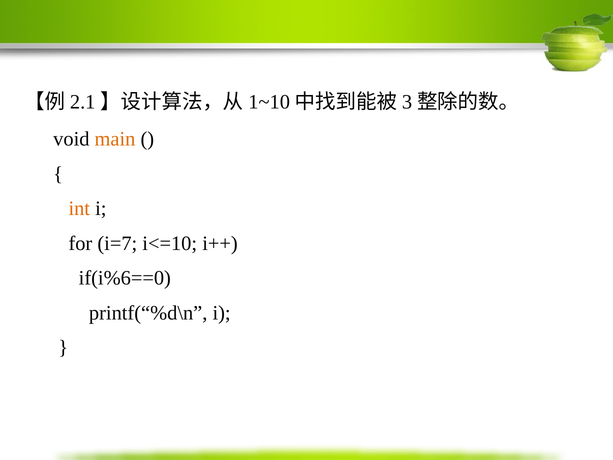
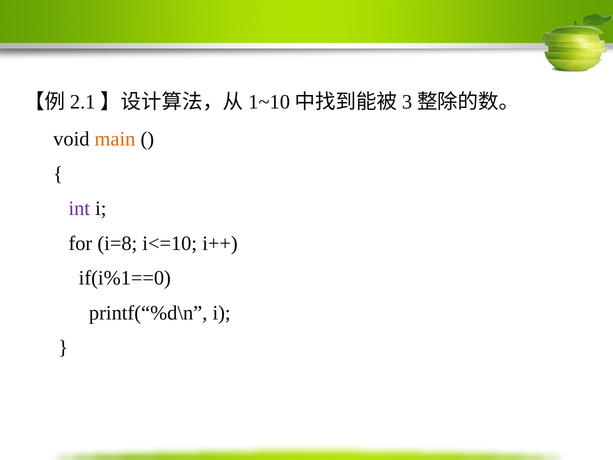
int colour: orange -> purple (79, 208)
i=7: i=7 -> i=8 (117, 243)
if(i%6==0: if(i%6==0 -> if(i%1==0 (125, 278)
